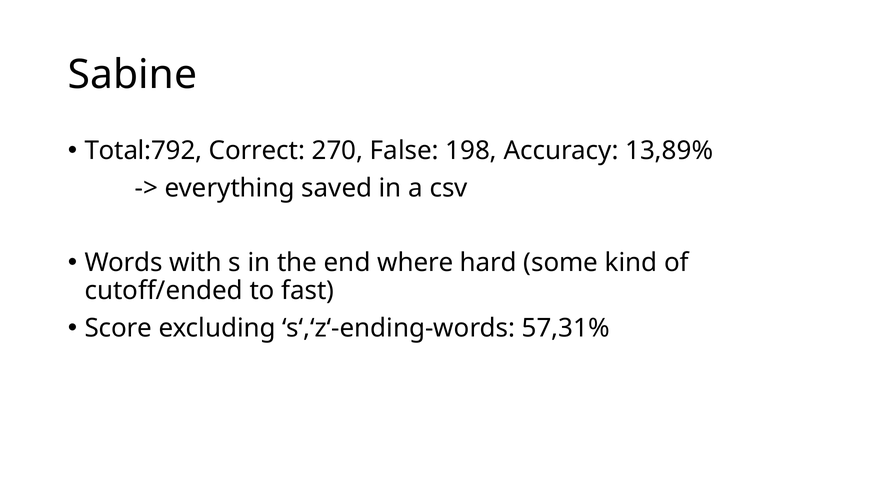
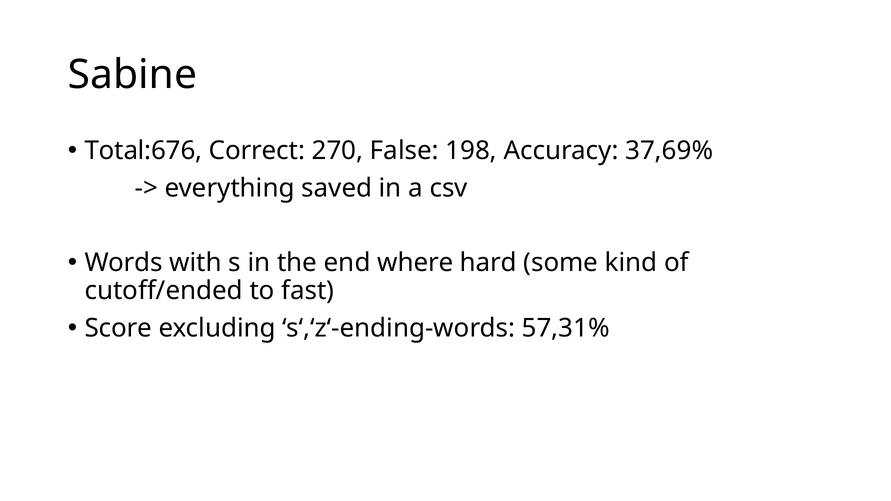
Total:792: Total:792 -> Total:676 (143, 151)
13,89%: 13,89% -> 37,69% (669, 151)
